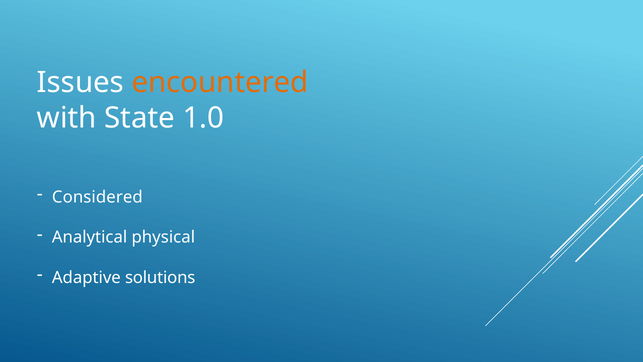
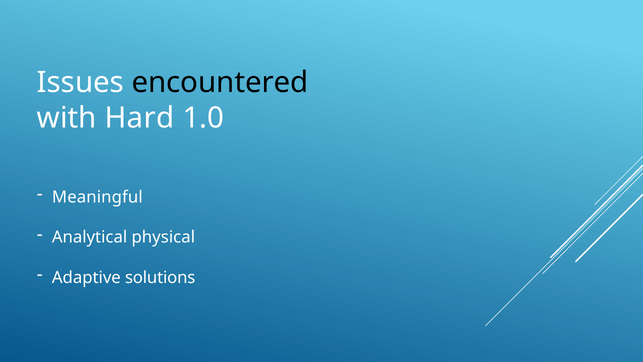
encountered colour: orange -> black (220, 83)
State: State -> Hard (139, 118)
Considered: Considered -> Meaningful (97, 197)
